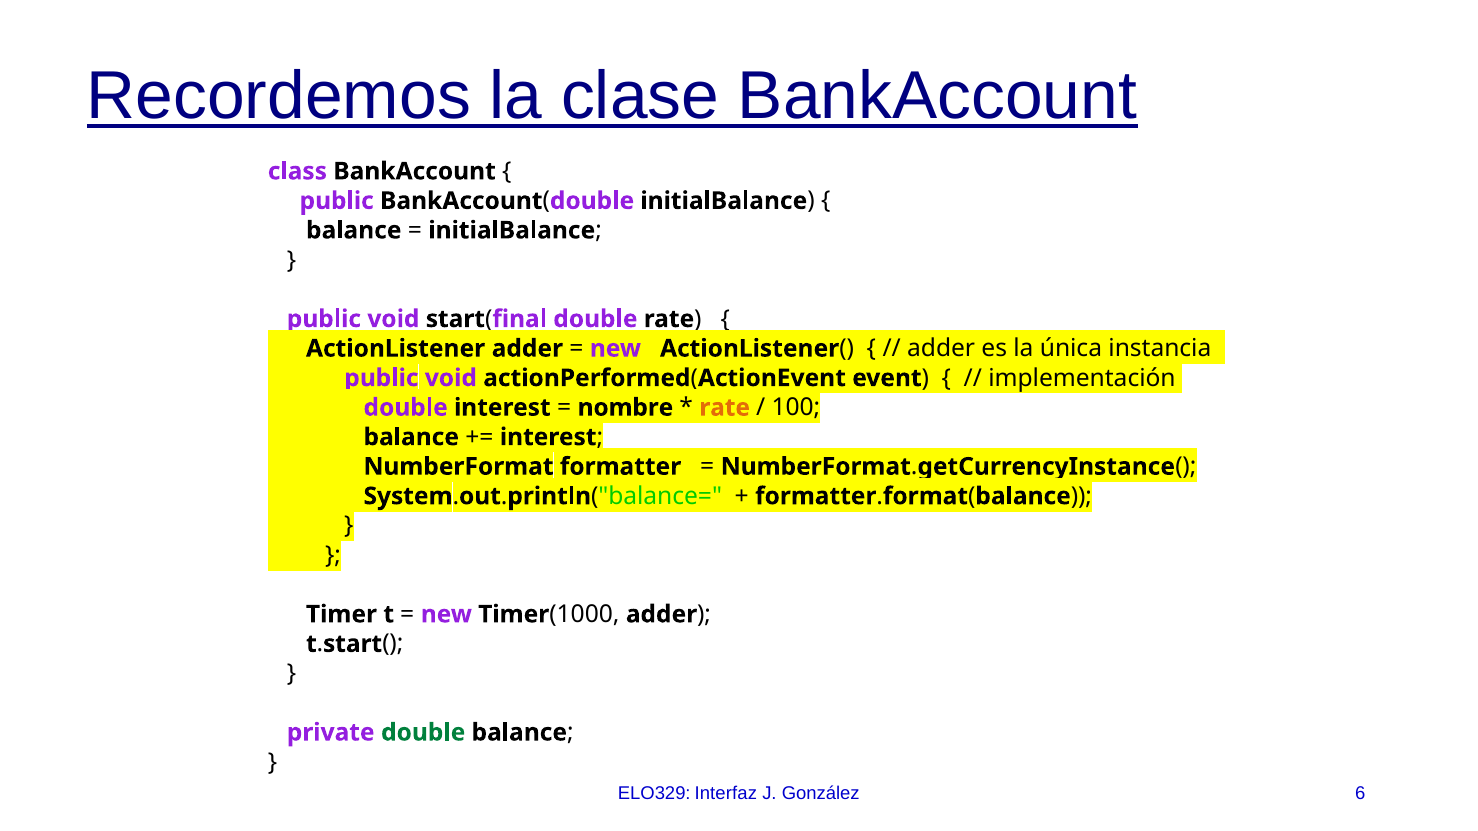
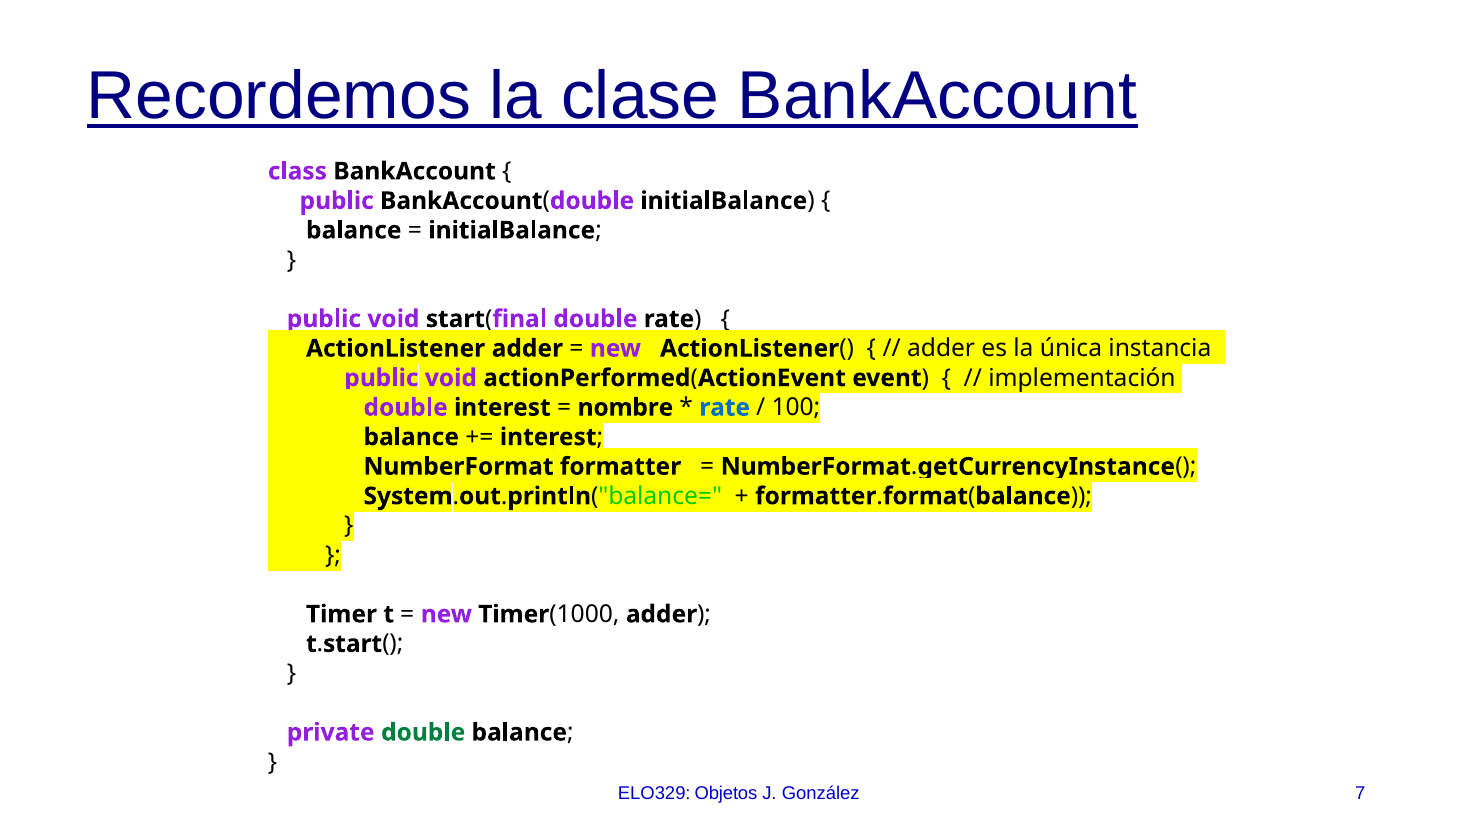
rate colour: orange -> blue (725, 408)
Interfaz: Interfaz -> Objetos (726, 794)
6: 6 -> 7 (1360, 794)
